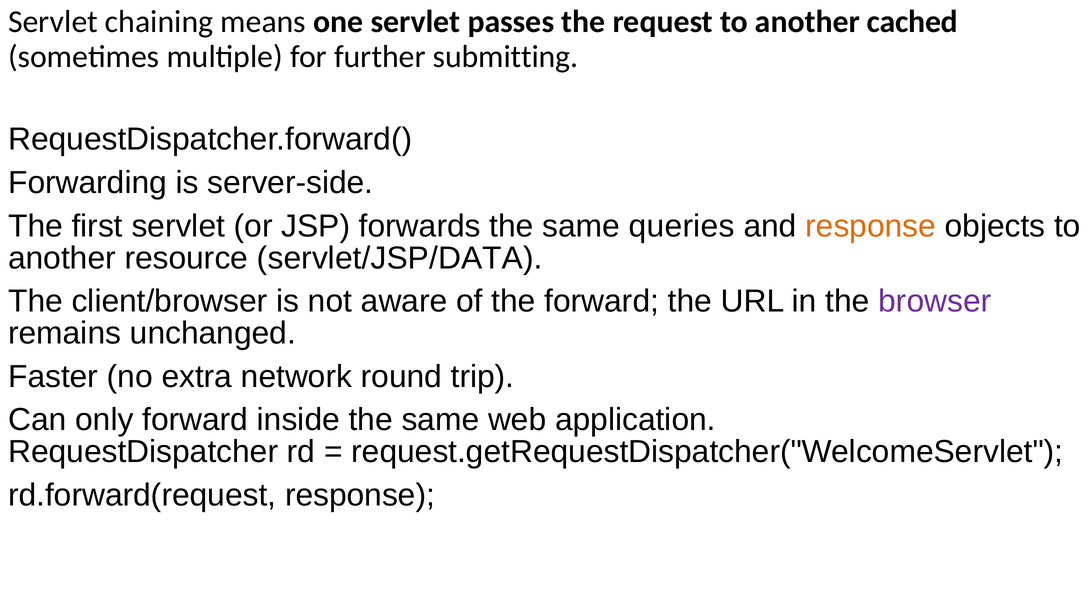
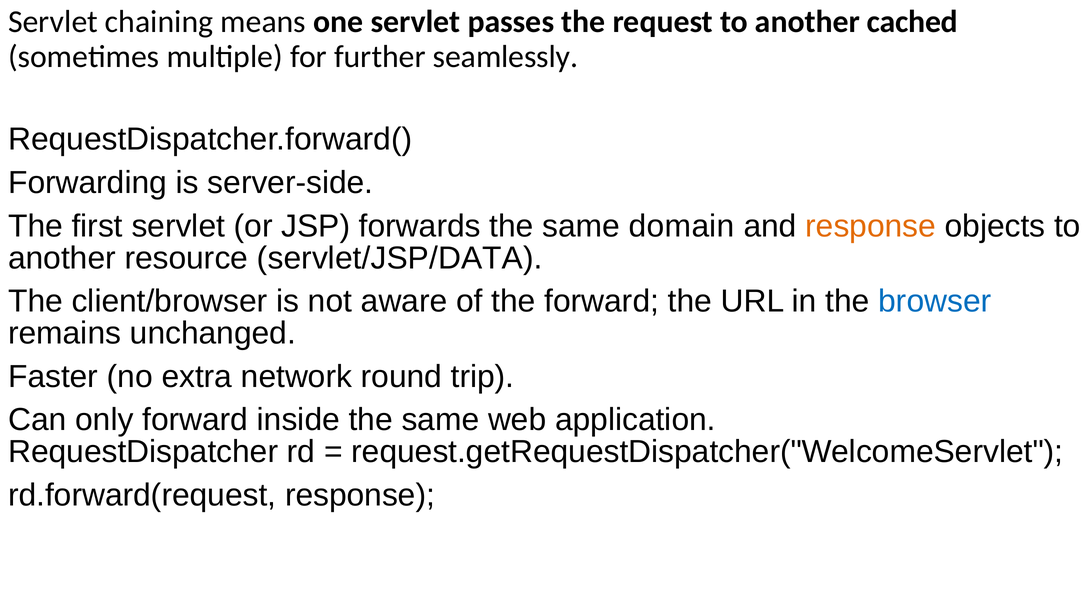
submitting: submitting -> seamlessly (506, 57)
queries: queries -> domain (682, 226)
browser colour: purple -> blue (935, 301)
